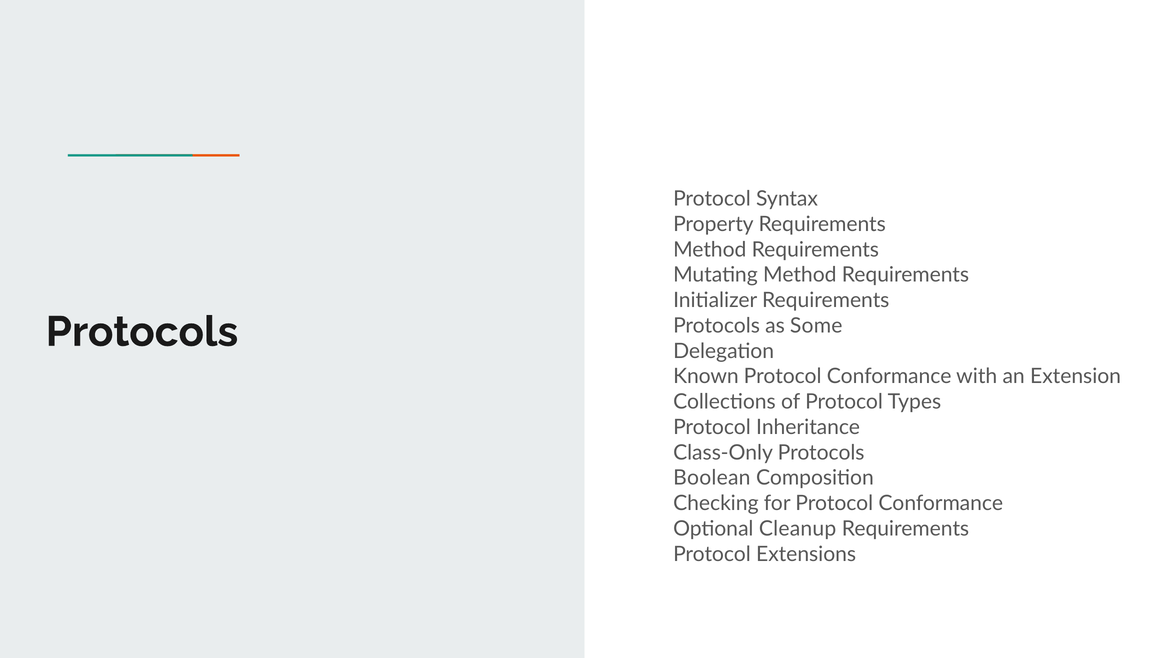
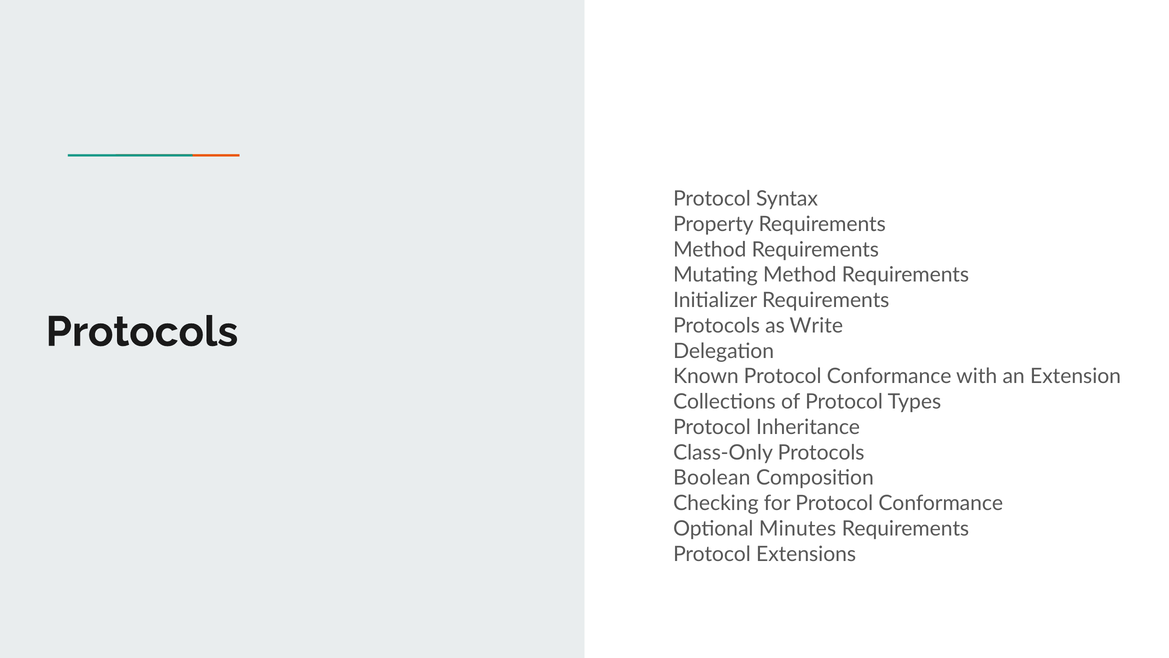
Some: Some -> Write (816, 326)
Cleanup: Cleanup -> Minutes (798, 528)
